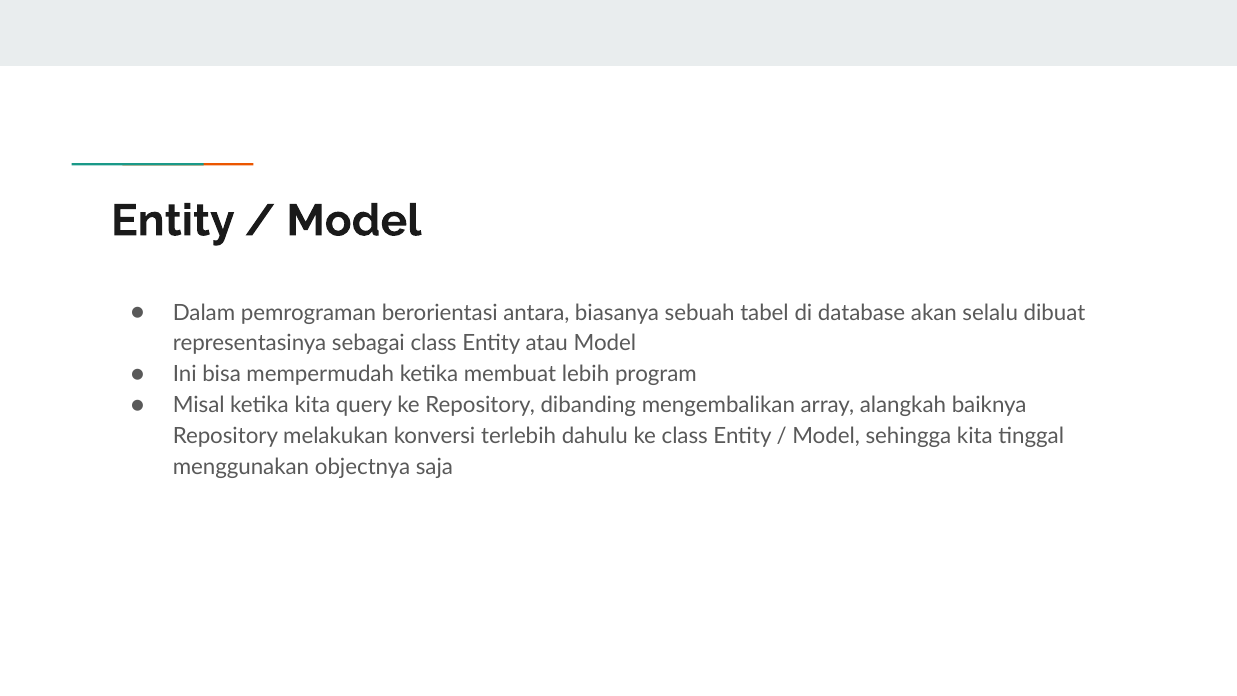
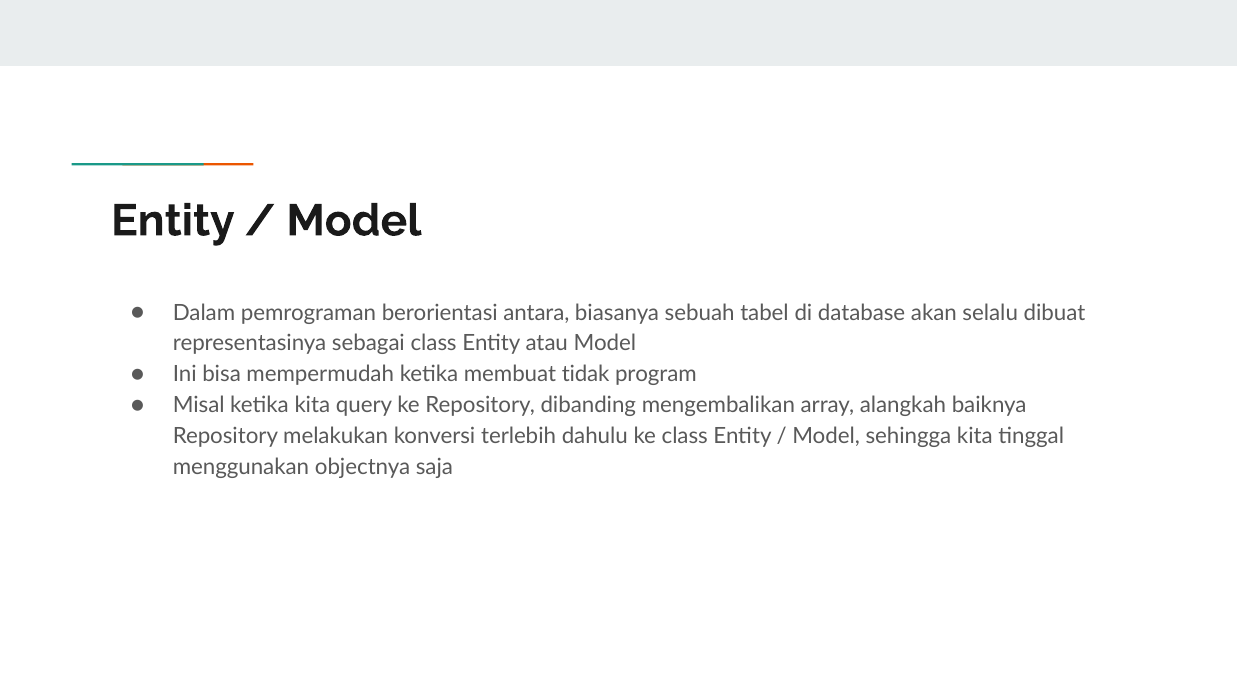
lebih: lebih -> tidak (586, 374)
